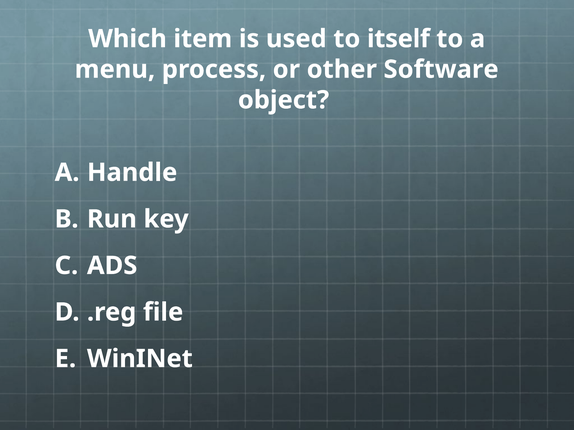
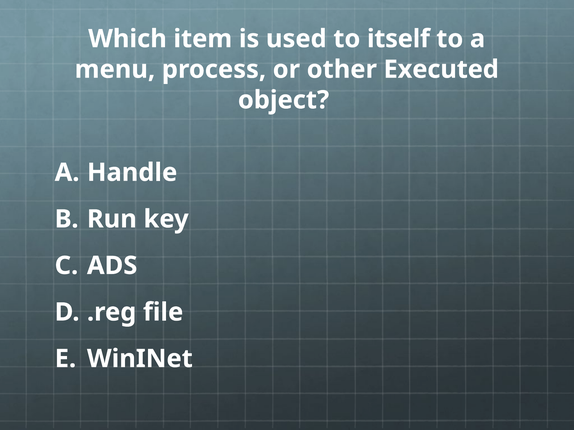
Software: Software -> Executed (441, 70)
